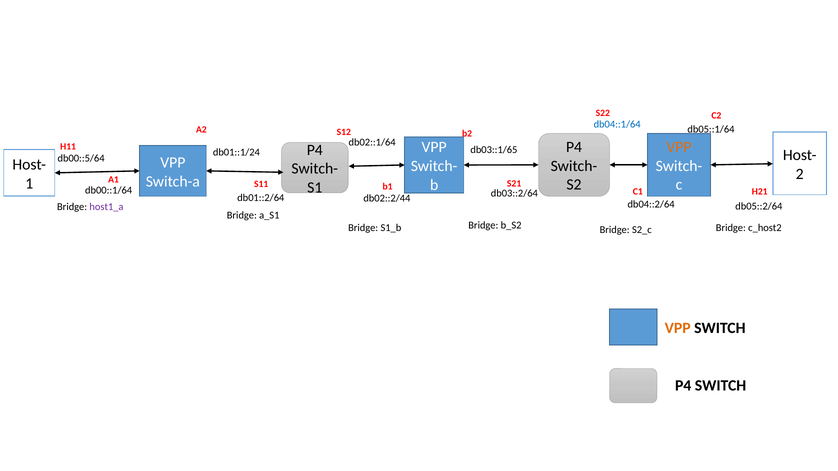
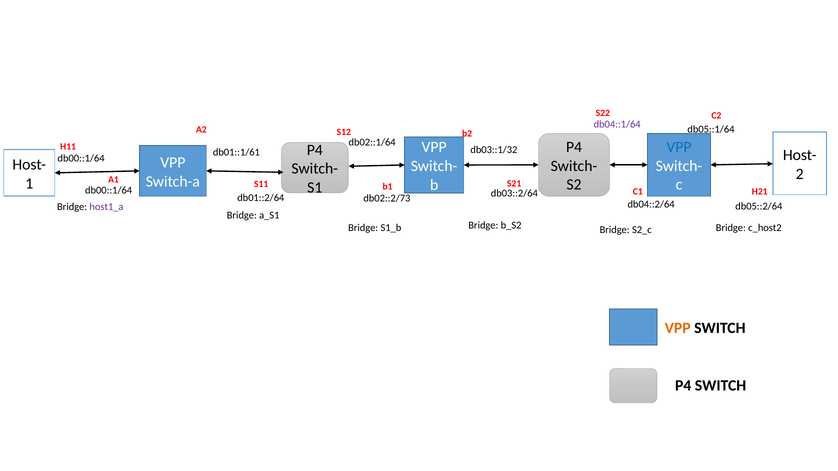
db04::1/64 colour: blue -> purple (617, 125)
VPP colour: orange -> blue (679, 147)
db03::1/65: db03::1/65 -> db03::1/32 (494, 150)
db01::1/24: db01::1/24 -> db01::1/61 (236, 153)
db00::5/64: db00::5/64 -> db00::1/64 (81, 158)
db02::2/44: db02::2/44 -> db02::2/73 (387, 198)
